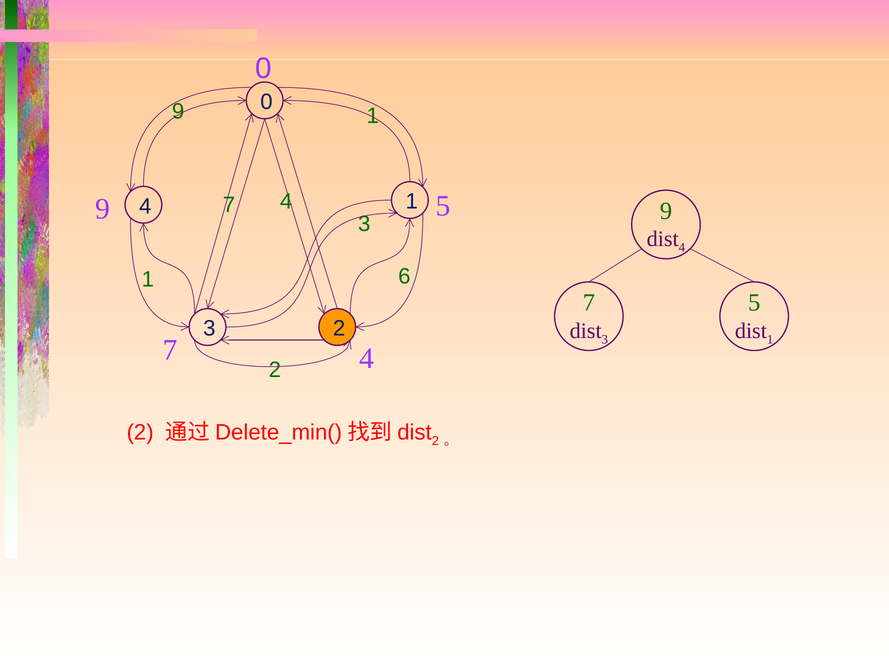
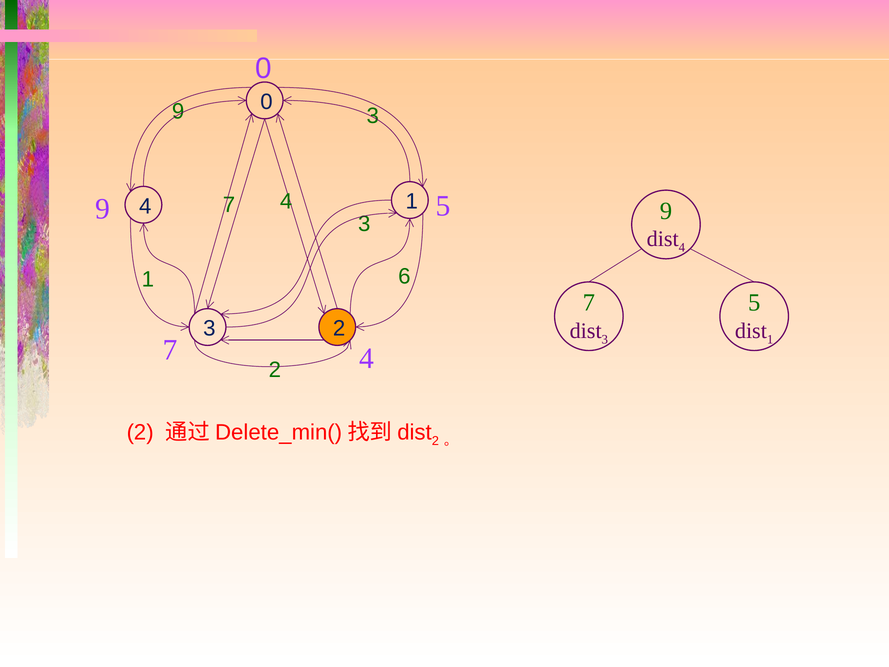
9 1: 1 -> 3 (373, 116)
